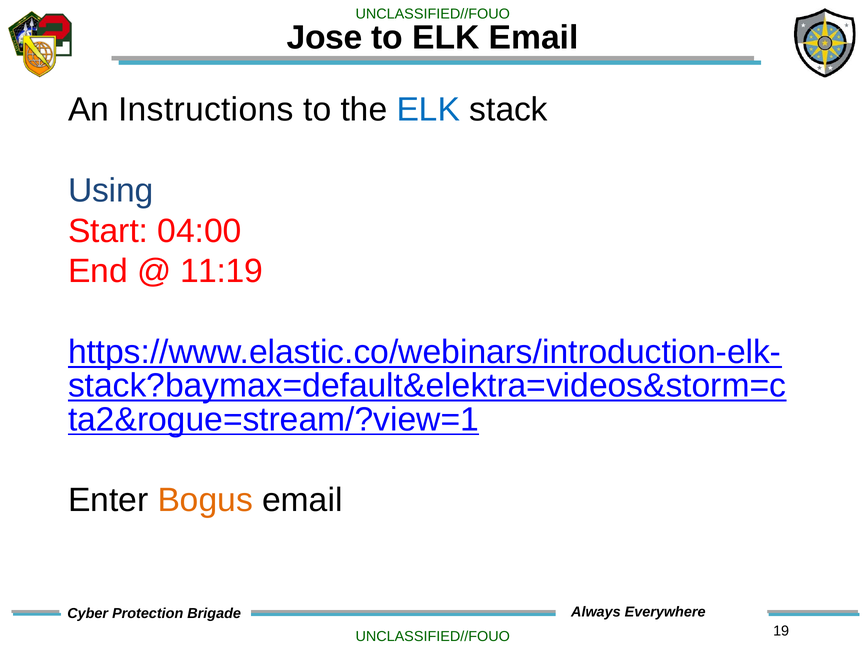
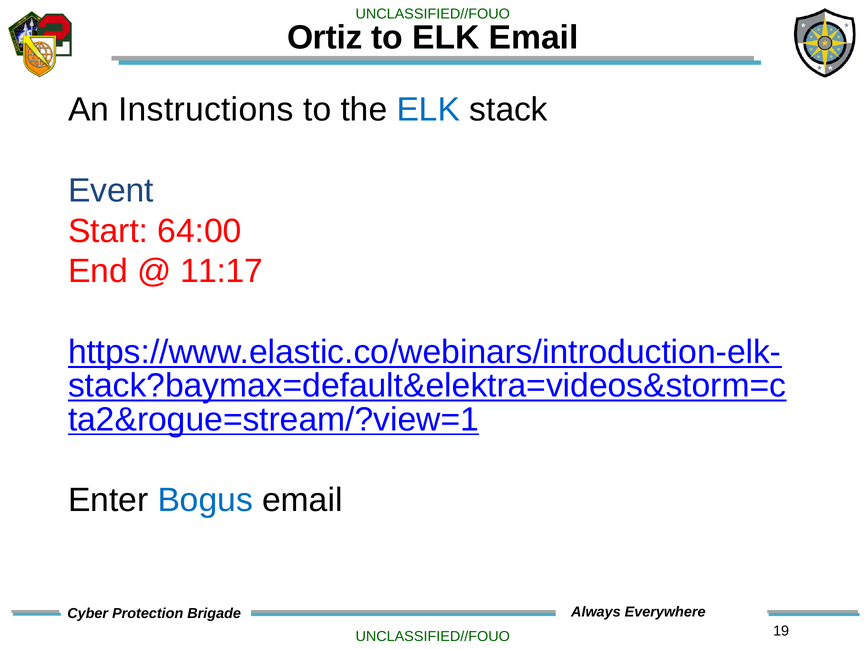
Jose: Jose -> Ortiz (325, 38)
Using: Using -> Event (111, 191)
04:00: 04:00 -> 64:00 (200, 231)
11:19: 11:19 -> 11:17 (221, 272)
Bogus colour: orange -> blue (205, 501)
